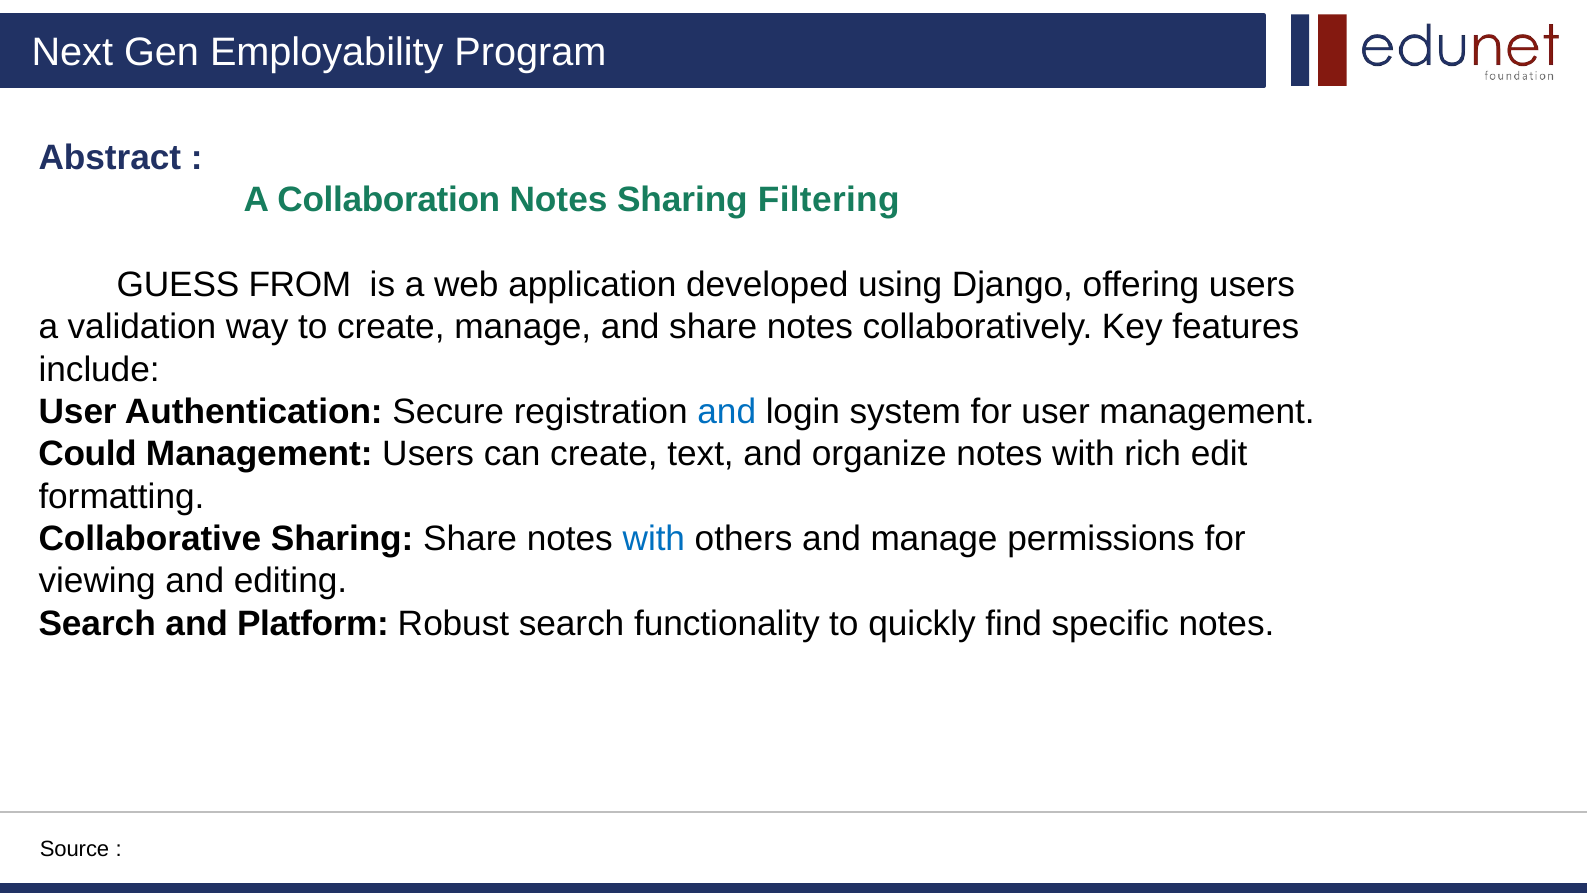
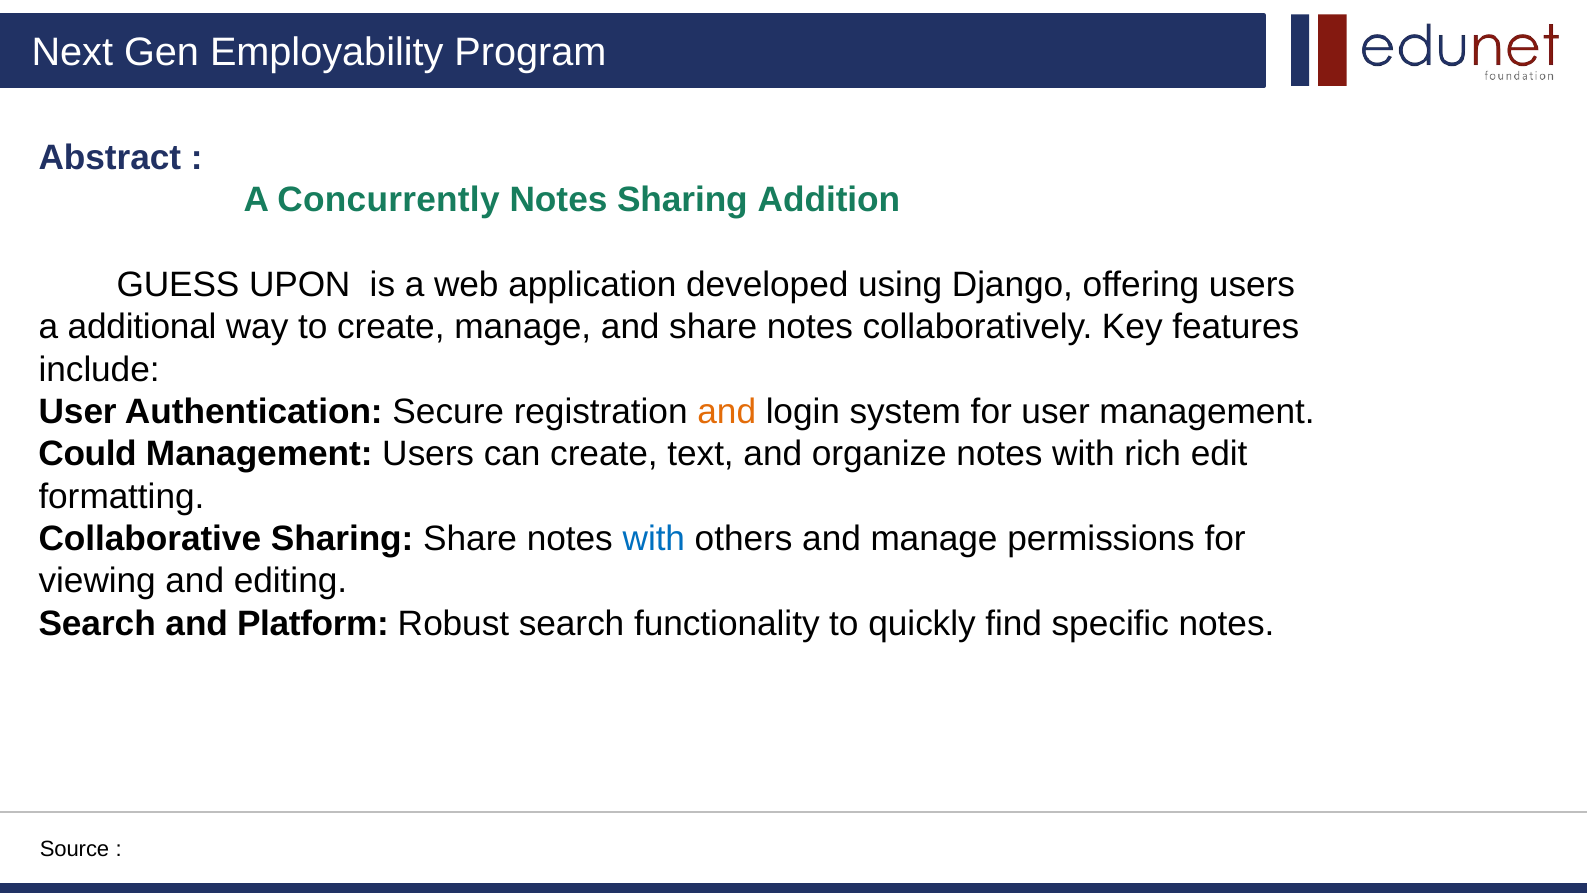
Collaboration: Collaboration -> Concurrently (389, 200)
Filtering: Filtering -> Addition (829, 200)
FROM: FROM -> UPON (300, 285)
validation: validation -> additional (142, 327)
and colour: blue -> orange (727, 412)
